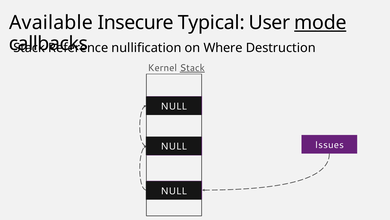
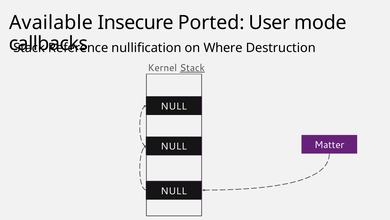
Typical: Typical -> Ported (211, 23)
mode underline: present -> none (320, 23)
Issues: Issues -> Matter (329, 144)
